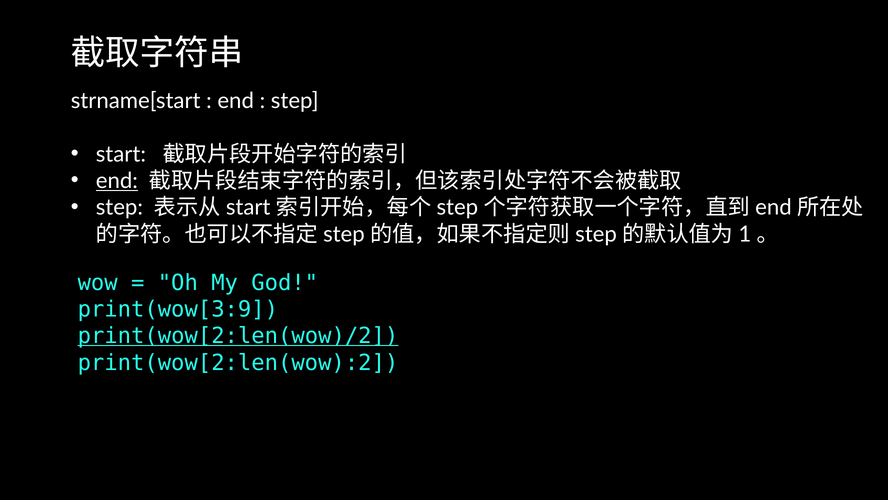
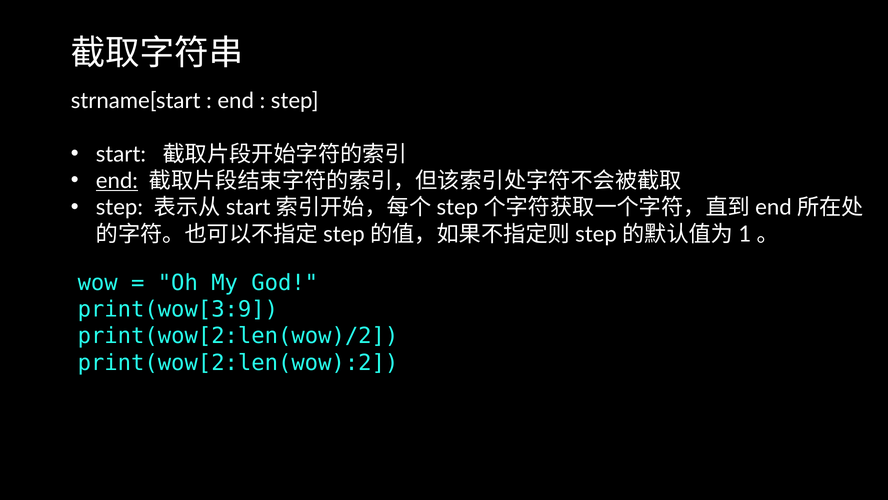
print(wow[2:len(wow)/2 underline: present -> none (238, 336)
